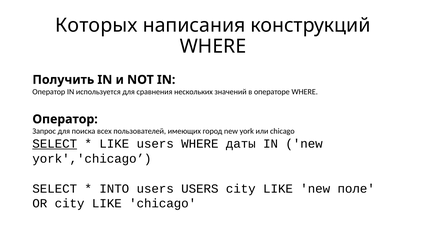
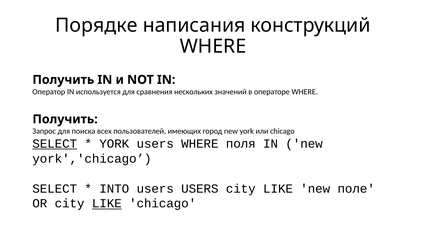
Которых: Которых -> Порядке (96, 25)
Оператор: Оператор -> Получить (65, 119)
LIKE: LIKE -> YORK (114, 144)
даты: даты -> поля (241, 144)
LIKE underline: none -> present (107, 203)
